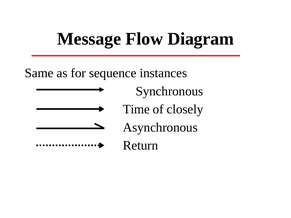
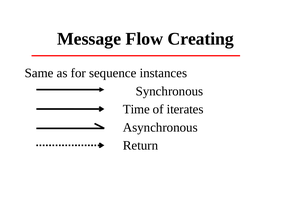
Diagram: Diagram -> Creating (201, 39)
closely: closely -> iterates (185, 109)
